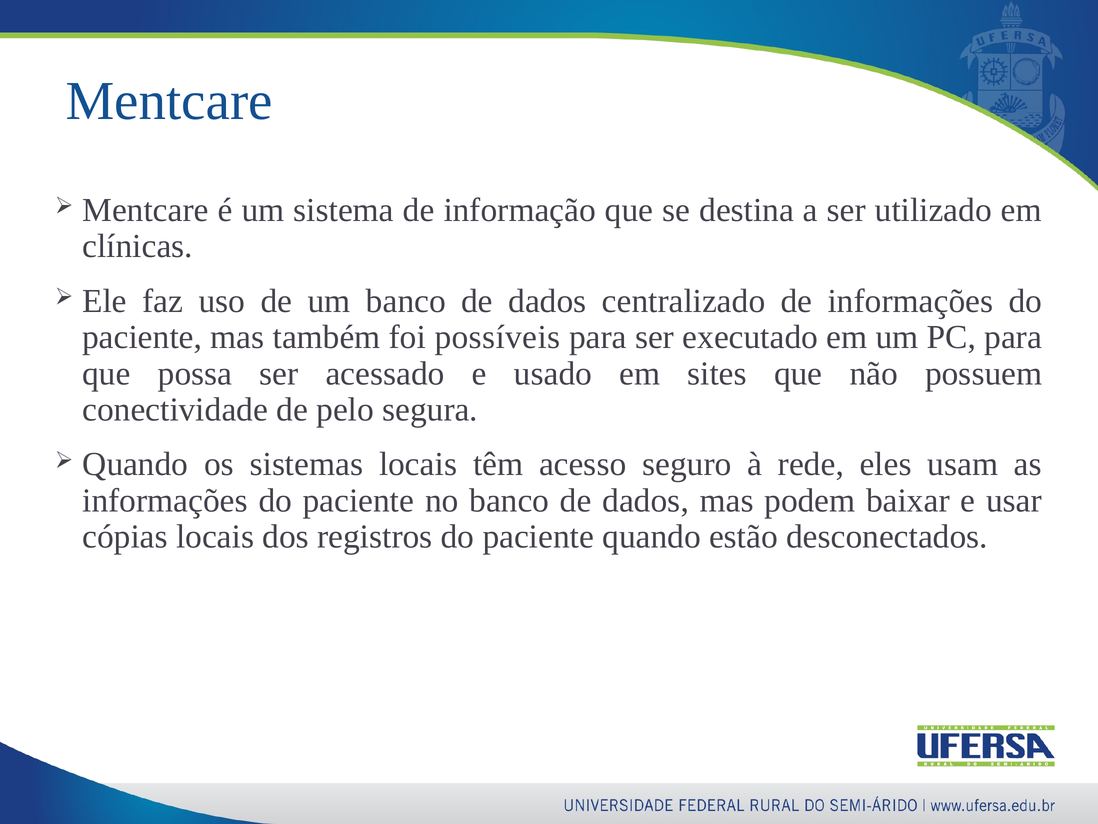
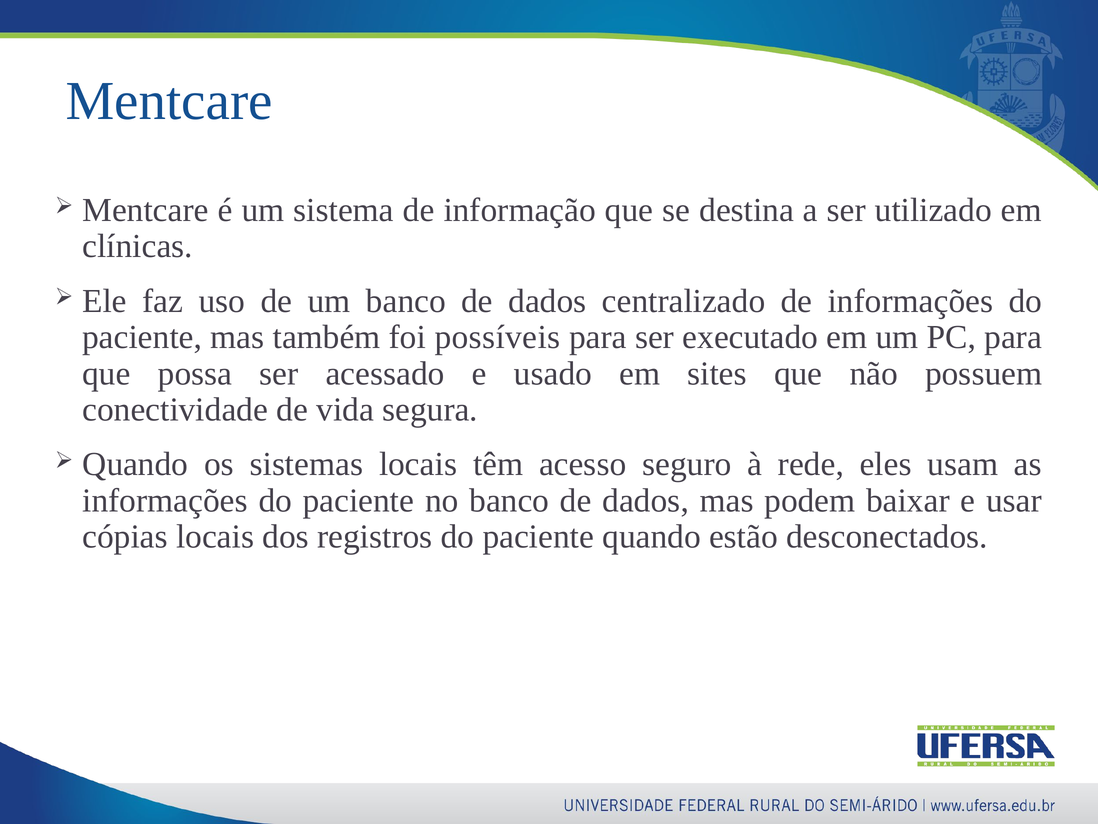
pelo: pelo -> vida (345, 409)
